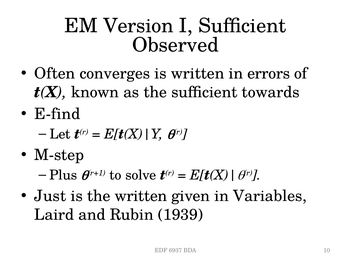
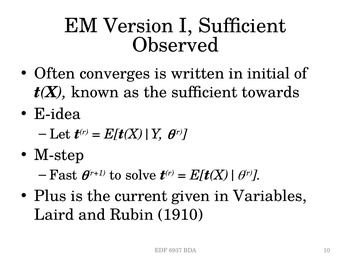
errors: errors -> initial (269, 74)
E-find: E-find -> E-idea (57, 114)
Plus: Plus -> Fast (63, 175)
Just: Just -> Plus (50, 196)
the written: written -> current (141, 196)
1939: 1939 -> 1910 (180, 215)
